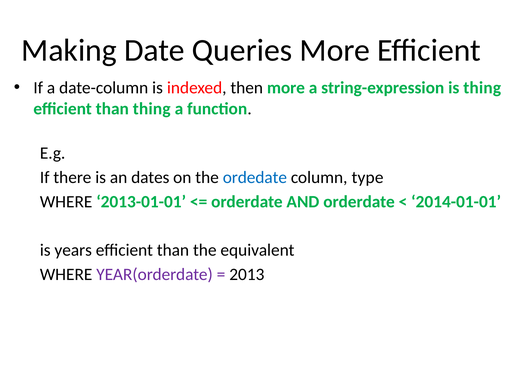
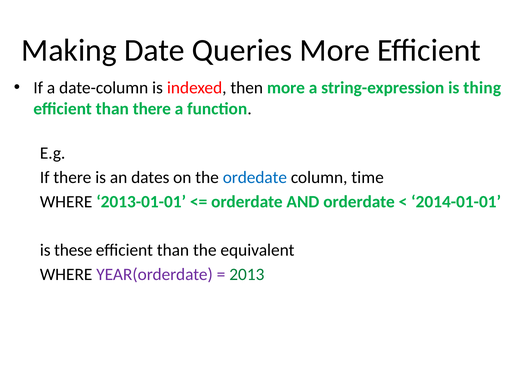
than thing: thing -> there (152, 109)
type: type -> time (368, 177)
years: years -> these (73, 250)
2013 colour: black -> green (247, 274)
